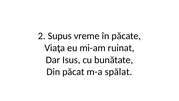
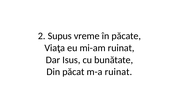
m-a spălat: spălat -> ruinat (118, 72)
